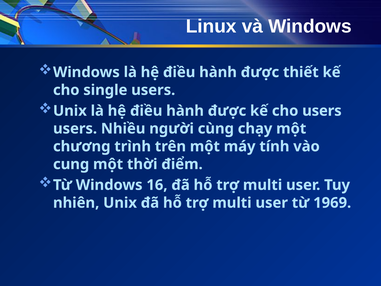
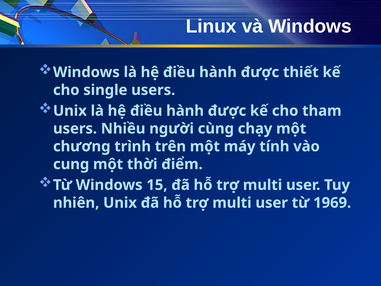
users: users -> tham (322, 111)
16: 16 -> 15 (157, 185)
